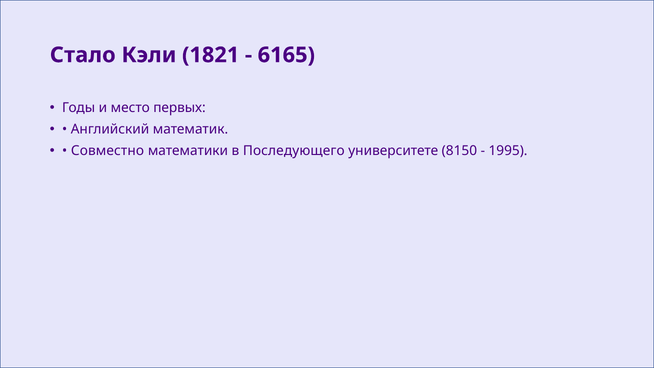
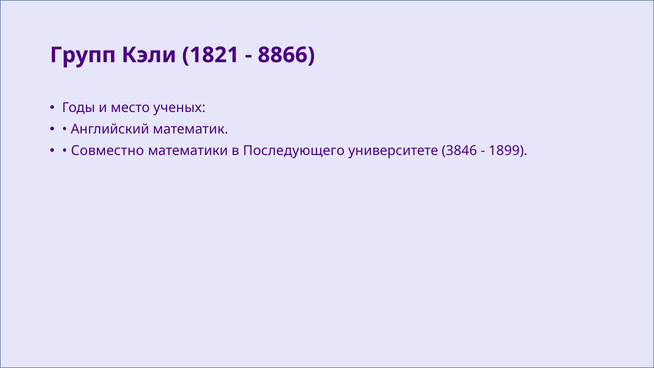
Стало: Стало -> Групп (83, 55)
6165: 6165 -> 8866 (286, 55)
первых: первых -> ученых (179, 108)
8150: 8150 -> 3846 (459, 151)
1995: 1995 -> 1899 (508, 151)
